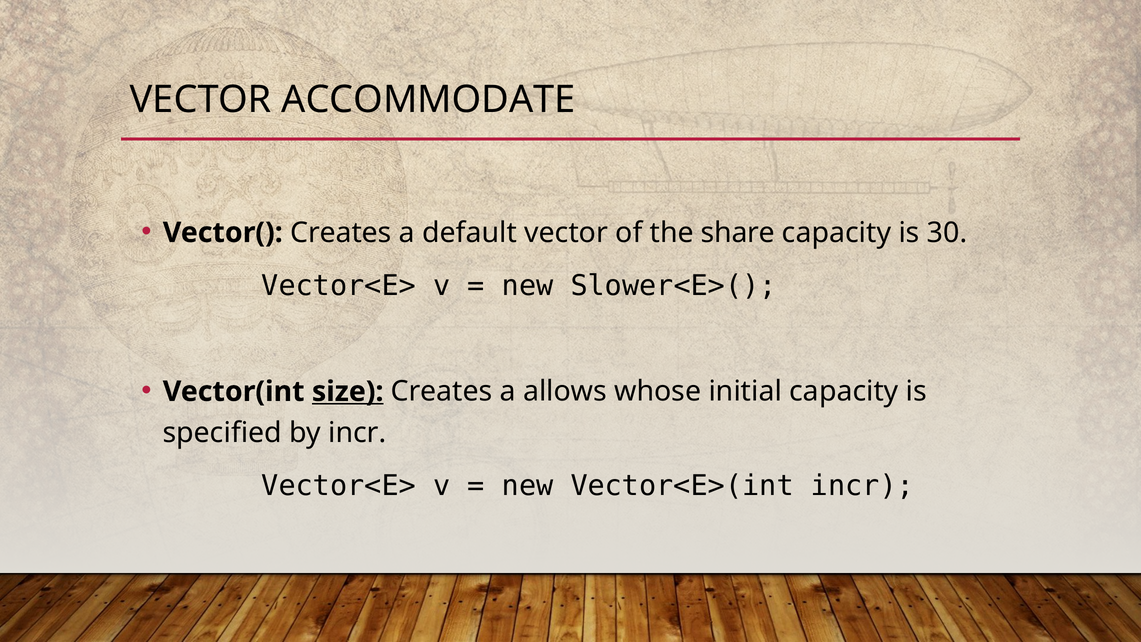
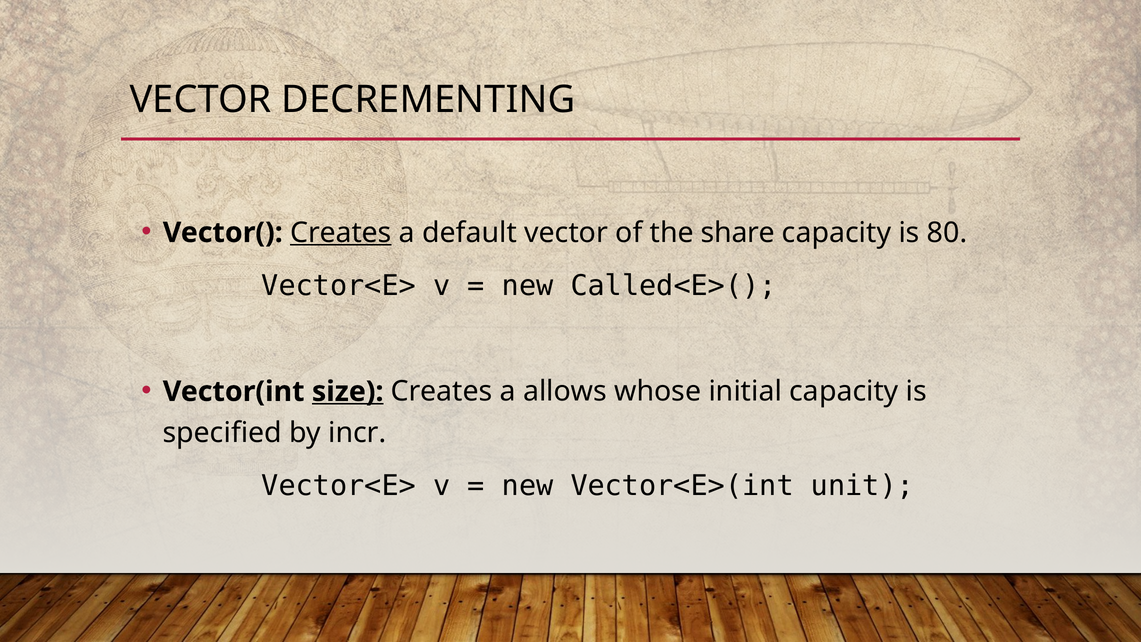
ACCOMMODATE: ACCOMMODATE -> DECREMENTING (428, 100)
Creates underline: none -> present (341, 233)
30: 30 -> 80 (947, 233)
Slower<E>(: Slower<E>( -> Called<E>( (674, 286)
Vector<E>(int incr: incr -> unit (862, 485)
